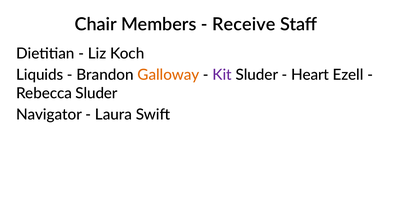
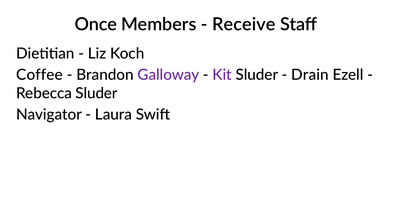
Chair: Chair -> Once (96, 24)
Liquids: Liquids -> Coffee (40, 75)
Galloway colour: orange -> purple (168, 75)
Heart: Heart -> Drain (310, 75)
